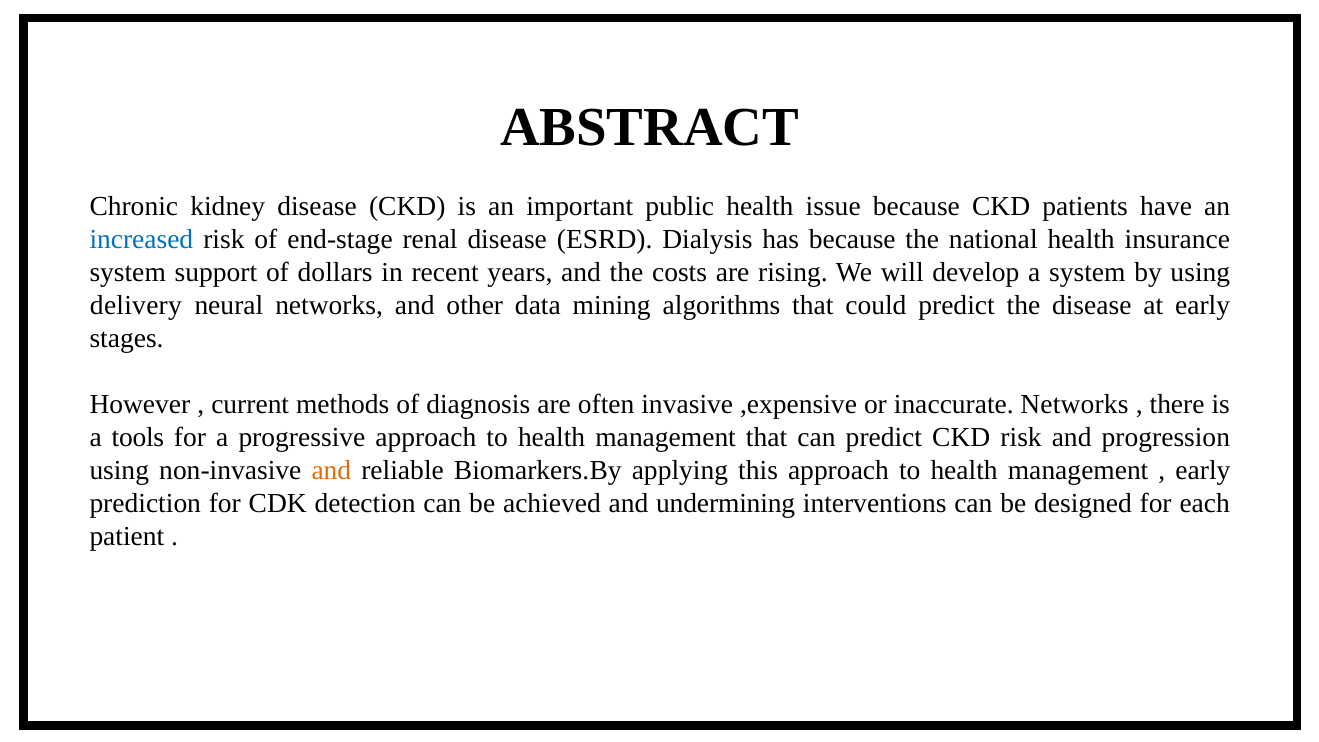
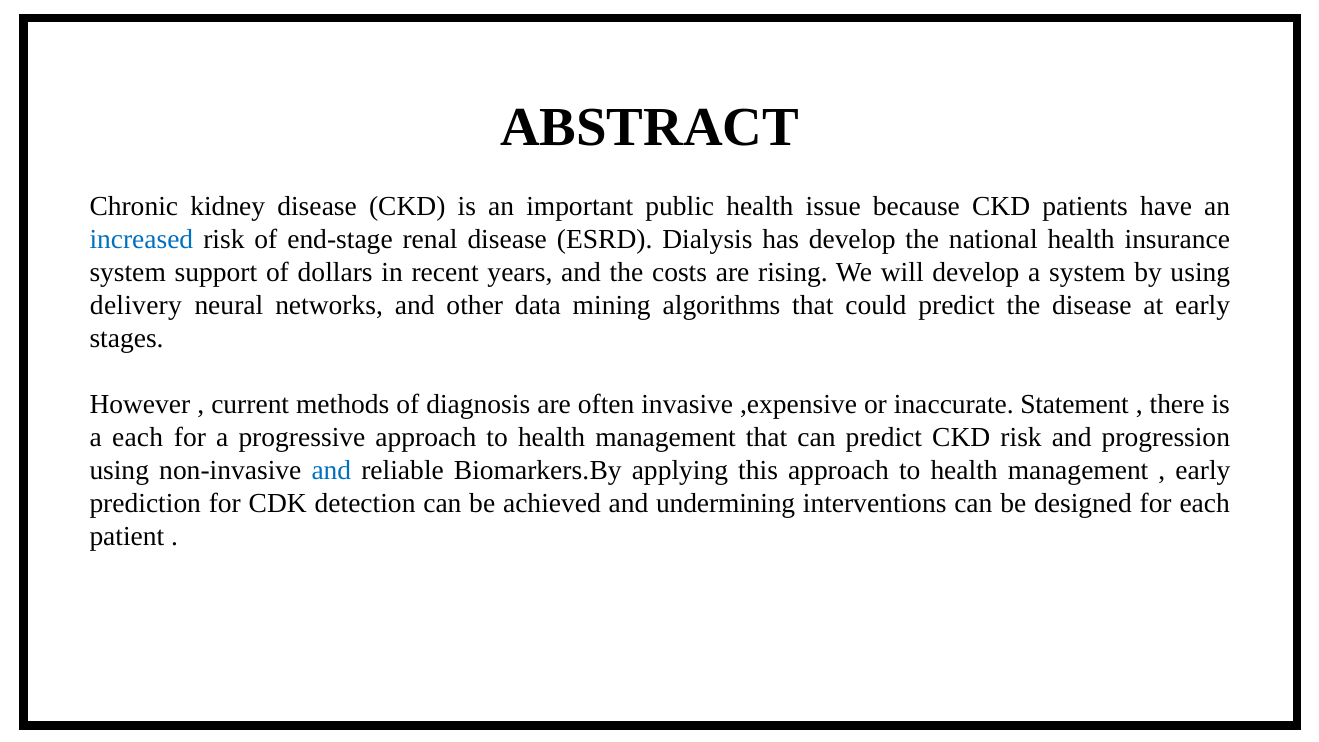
has because: because -> develop (852, 239)
inaccurate Networks: Networks -> Statement (1075, 404)
a tools: tools -> each (138, 437)
and colour: orange -> blue (331, 470)
